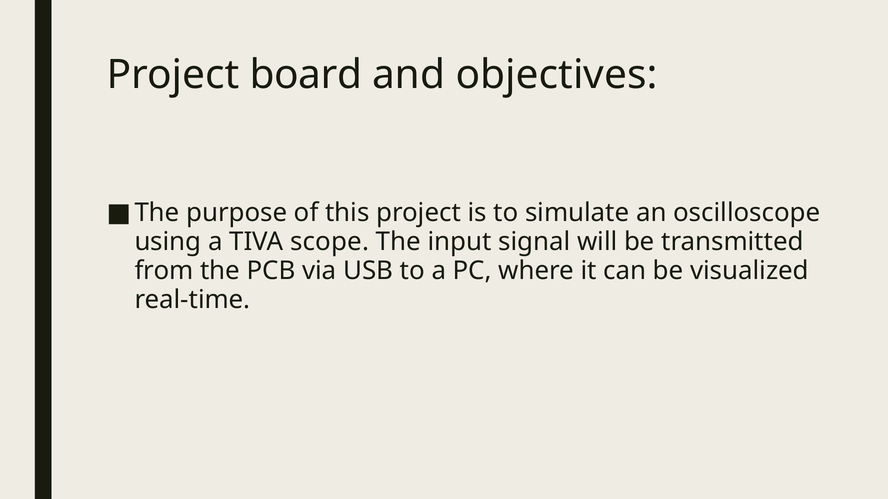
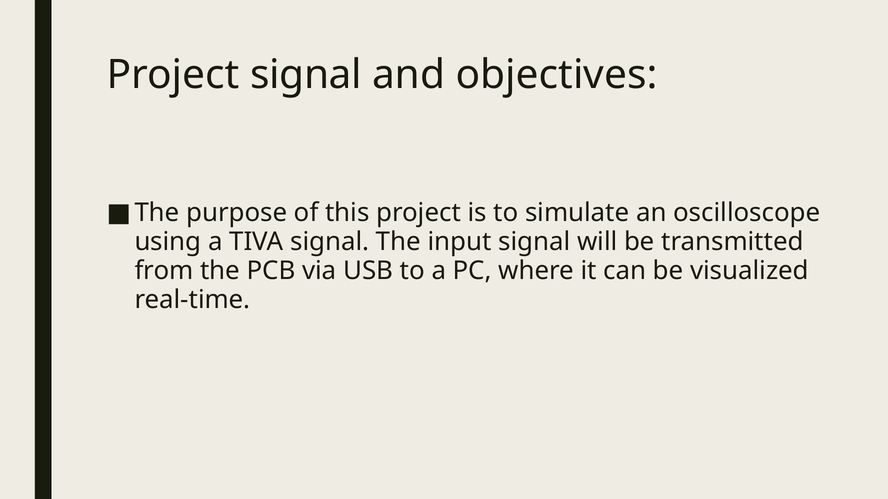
Project board: board -> signal (306, 75)
TIVA scope: scope -> signal (330, 242)
